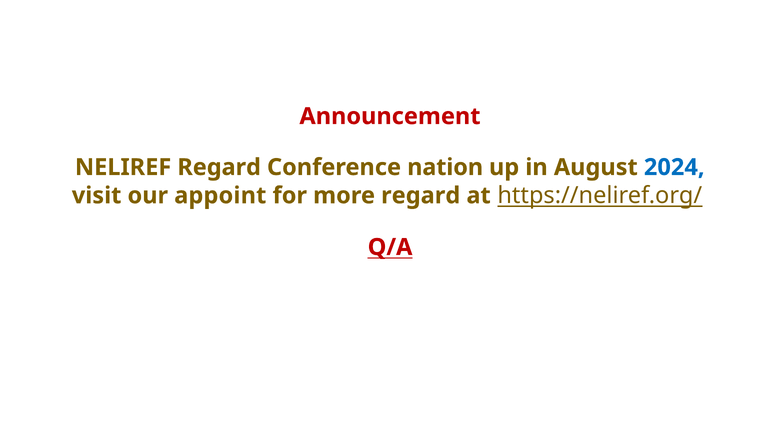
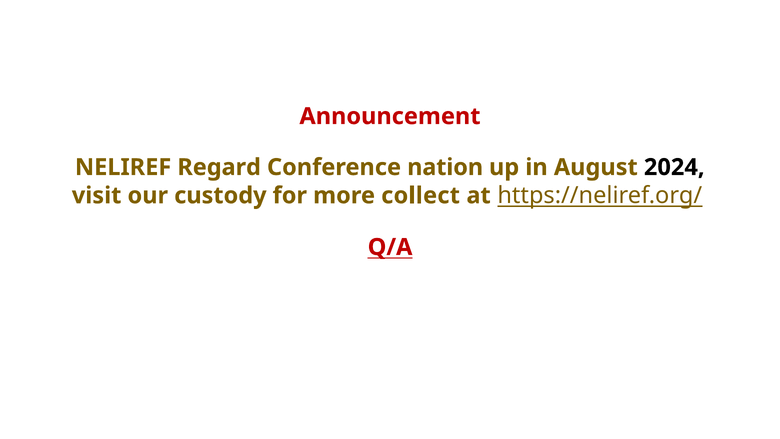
2024 colour: blue -> black (674, 167)
appoint: appoint -> custody (220, 195)
more regard: regard -> collect (421, 195)
